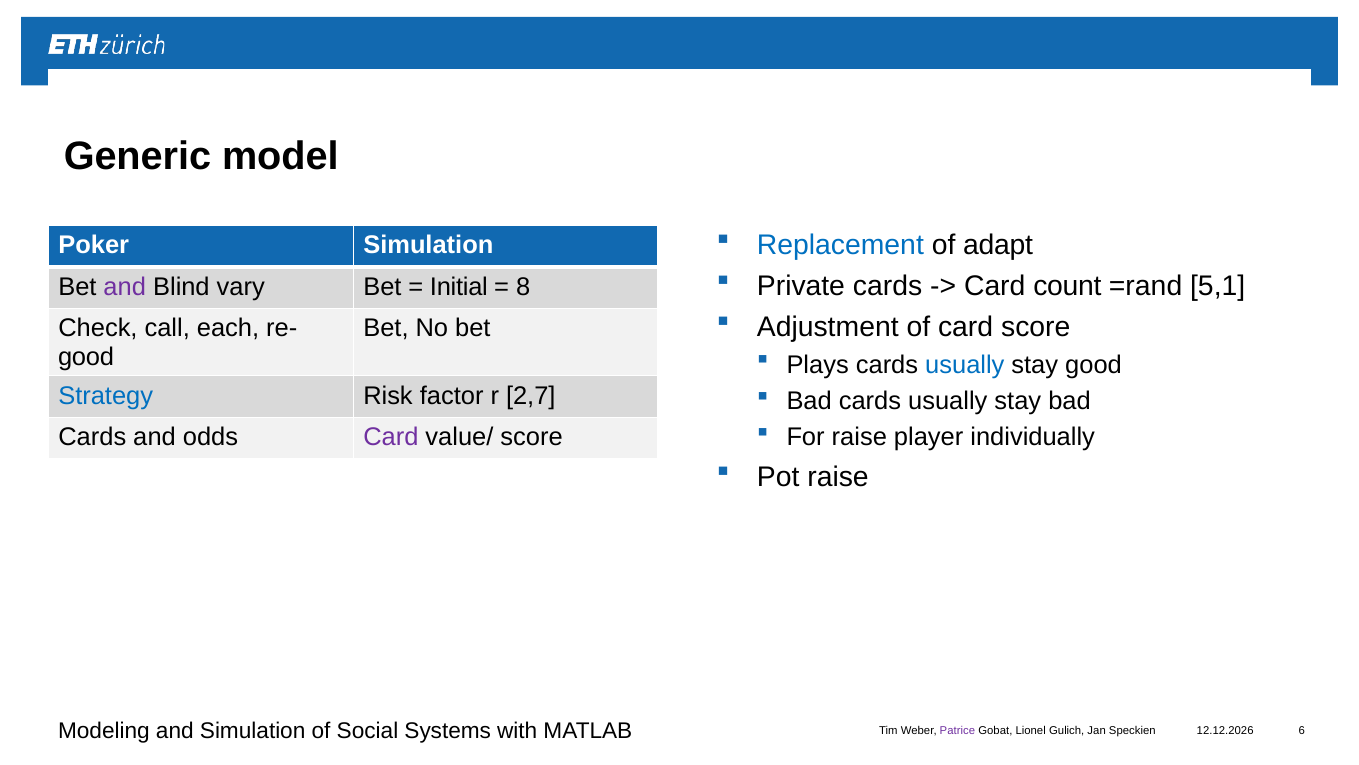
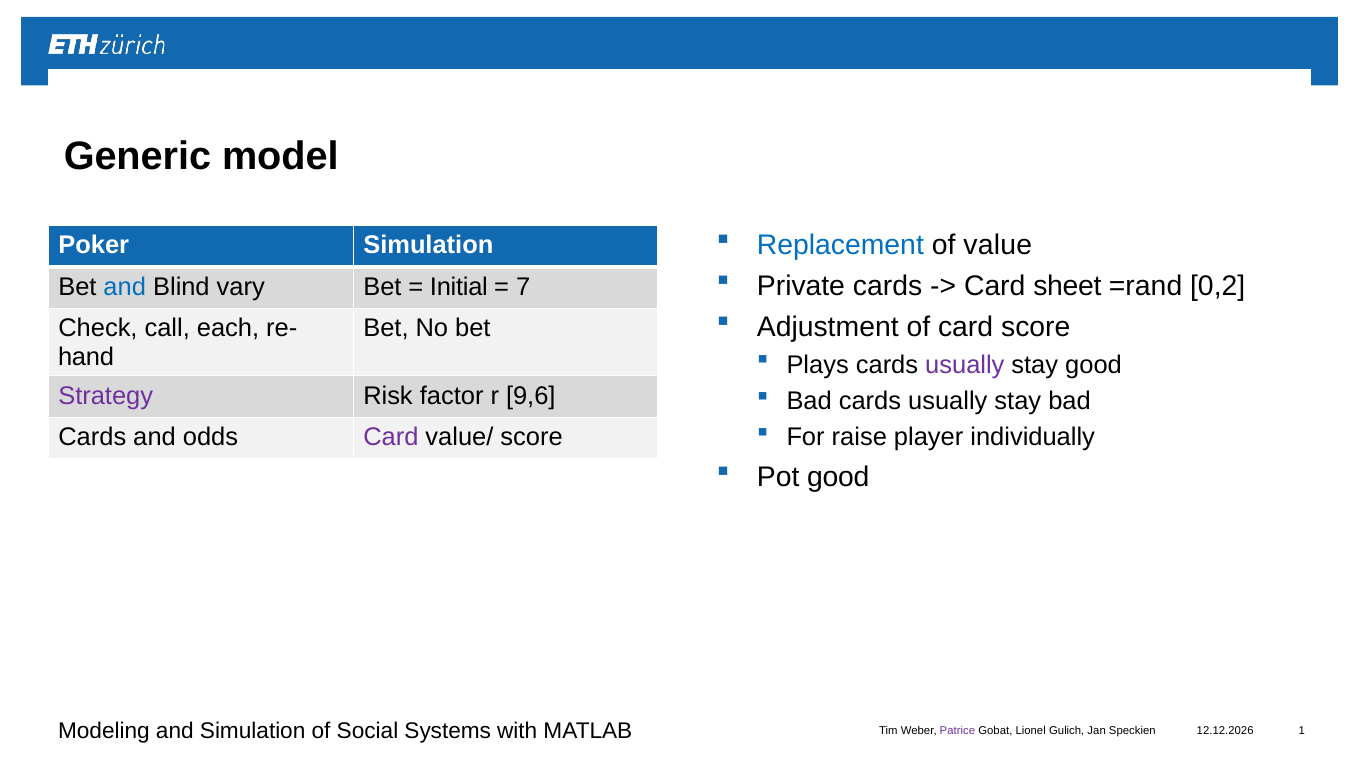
adapt: adapt -> value (998, 245)
count: count -> sheet (1067, 286)
5,1: 5,1 -> 0,2 (1218, 286)
and colour: purple -> blue (125, 287)
8: 8 -> 7 (523, 287)
good: good -> hand (86, 357)
usually colour: blue -> purple (965, 365)
Strategy colour: blue -> purple (106, 396)
2,7: 2,7 -> 9,6 (531, 396)
Pot raise: raise -> good (838, 477)
6: 6 -> 1 (1302, 730)
